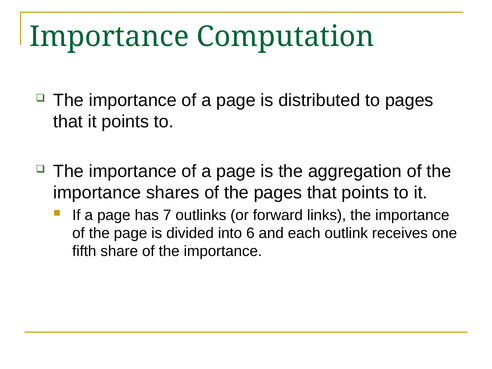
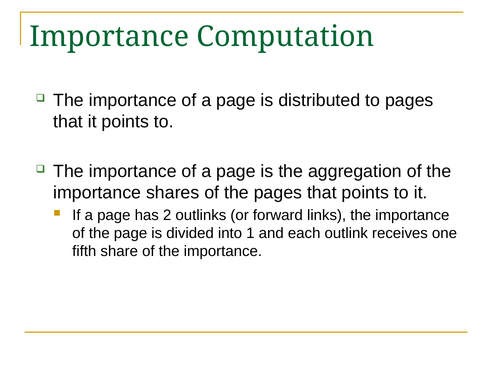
7: 7 -> 2 (167, 215)
6: 6 -> 1 (250, 233)
